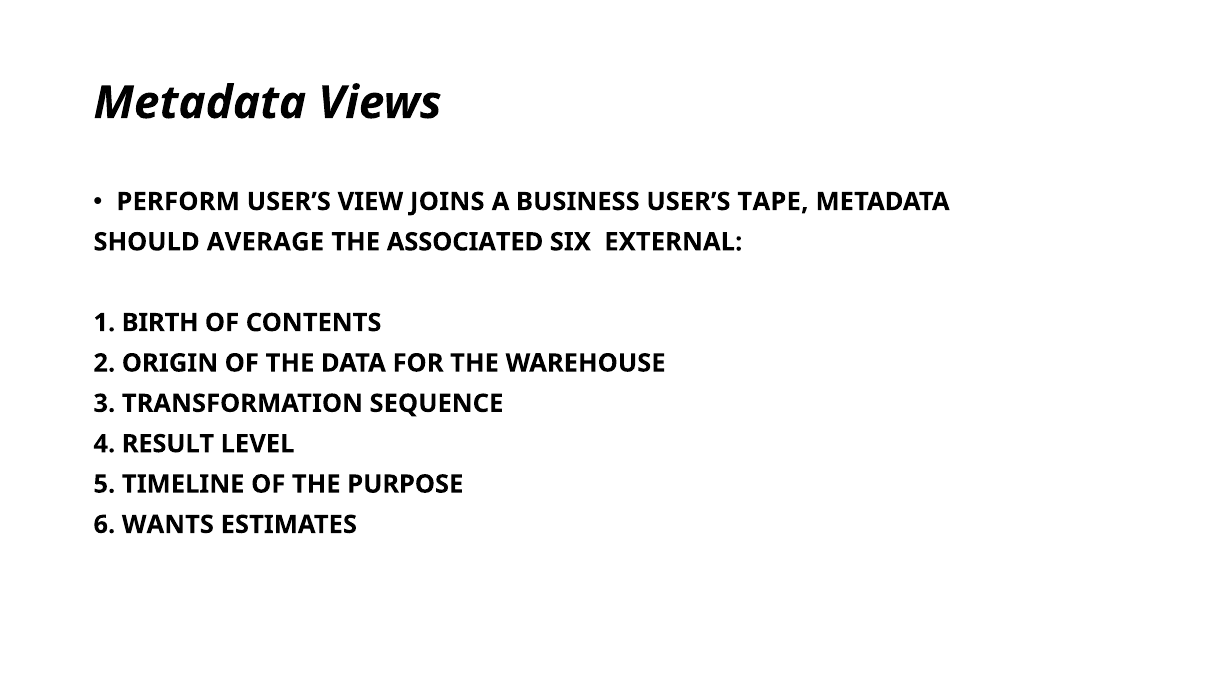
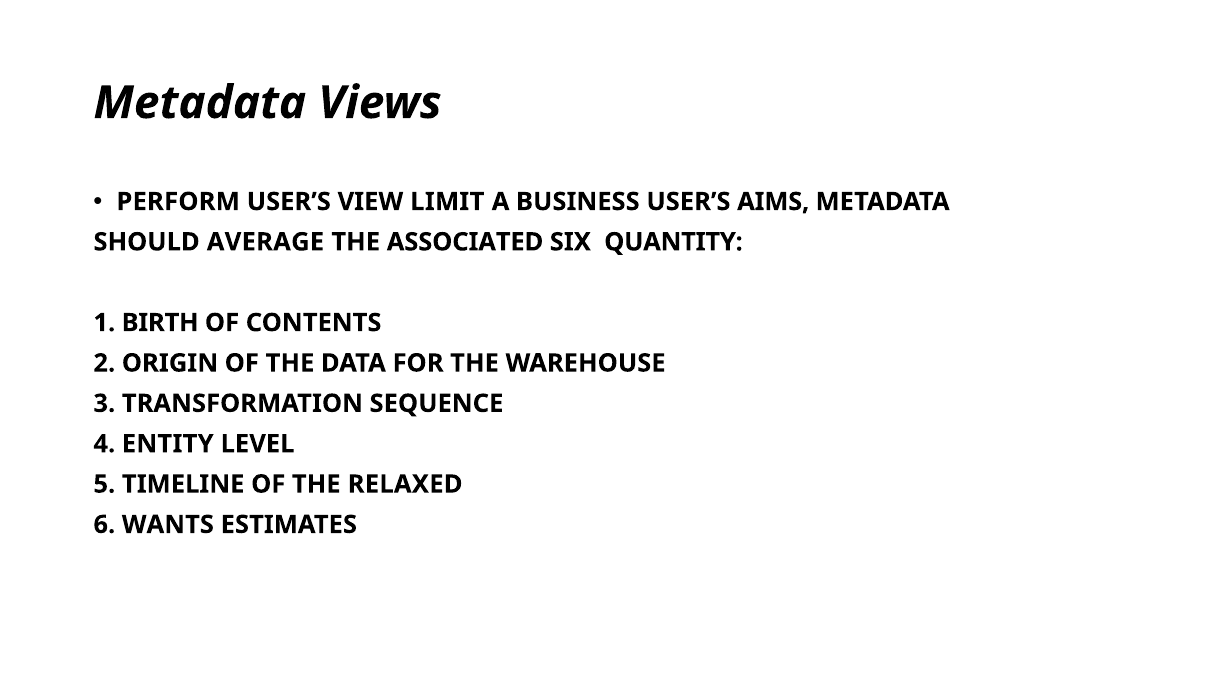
JOINS: JOINS -> LIMIT (447, 202)
TAPE: TAPE -> AIMS (773, 202)
EXTERNAL: EXTERNAL -> QUANTITY (673, 242)
RESULT: RESULT -> ENTITY (168, 444)
PURPOSE: PURPOSE -> RELAXED (405, 485)
